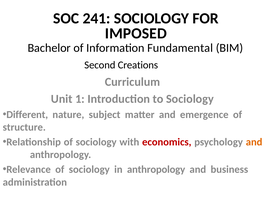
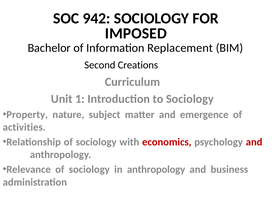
241: 241 -> 942 (97, 18)
Fundamental: Fundamental -> Replacement (180, 48)
Different: Different -> Property (27, 115)
structure: structure -> activities (24, 127)
and colour: orange -> red (254, 142)
